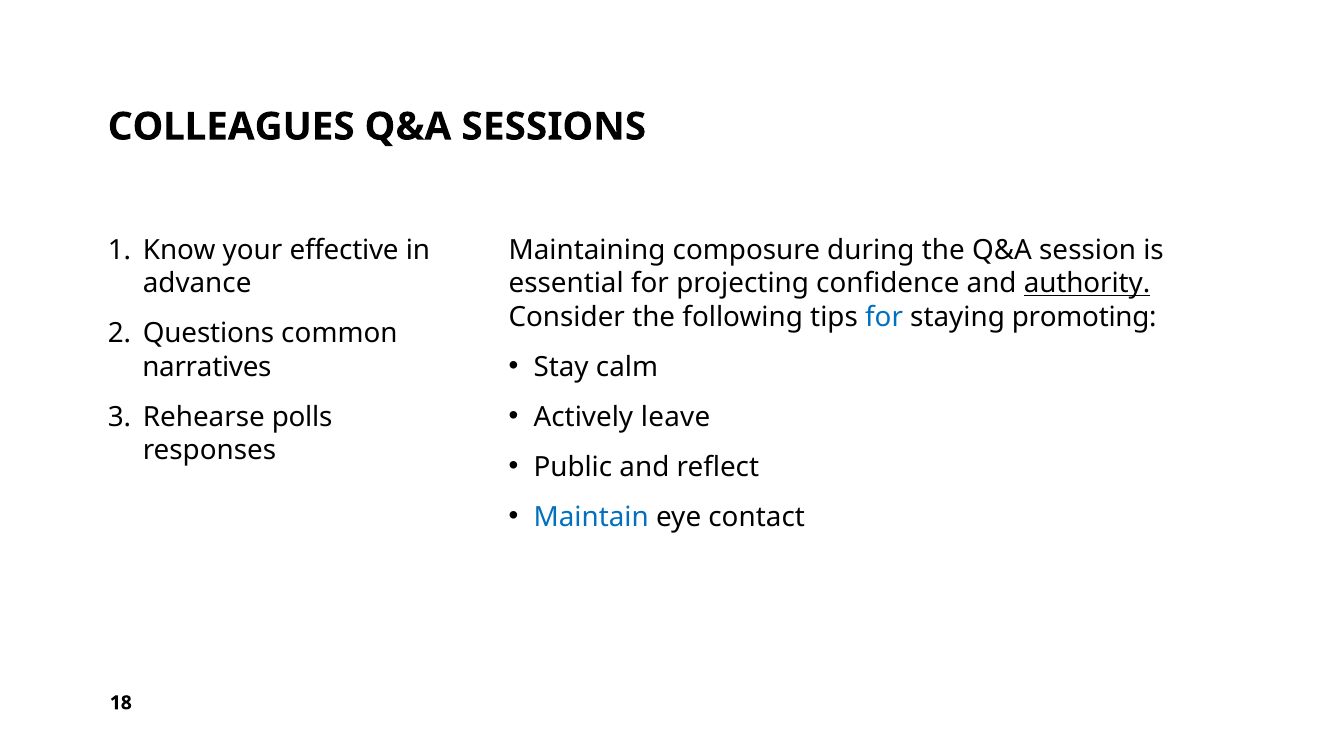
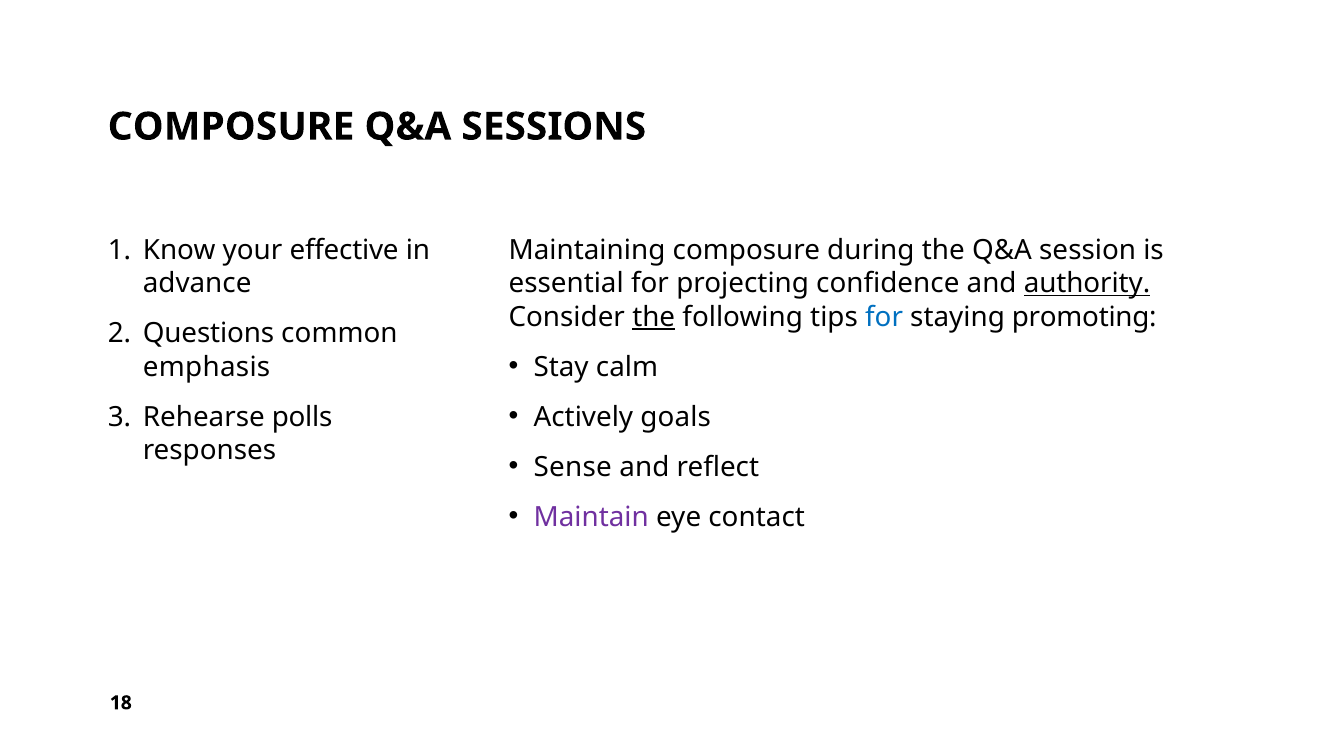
COLLEAGUES: COLLEAGUES -> COMPOSURE (231, 127)
the underline: none -> present (654, 317)
narratives: narratives -> emphasis (207, 367)
leave: leave -> goals (676, 417)
Public: Public -> Sense (573, 467)
Maintain colour: blue -> purple (591, 517)
